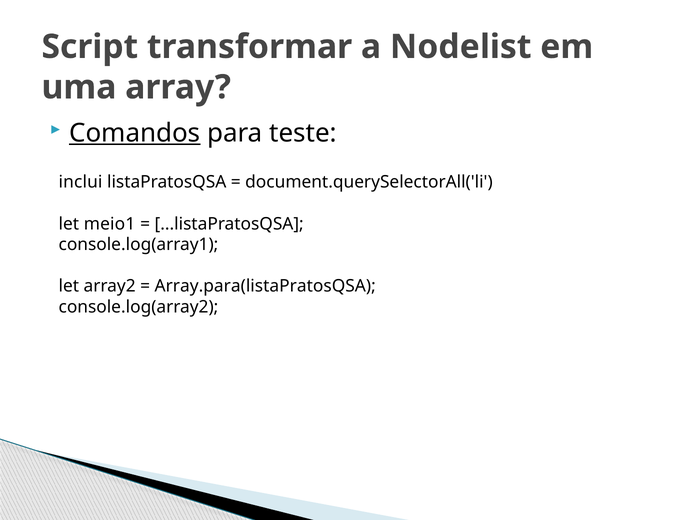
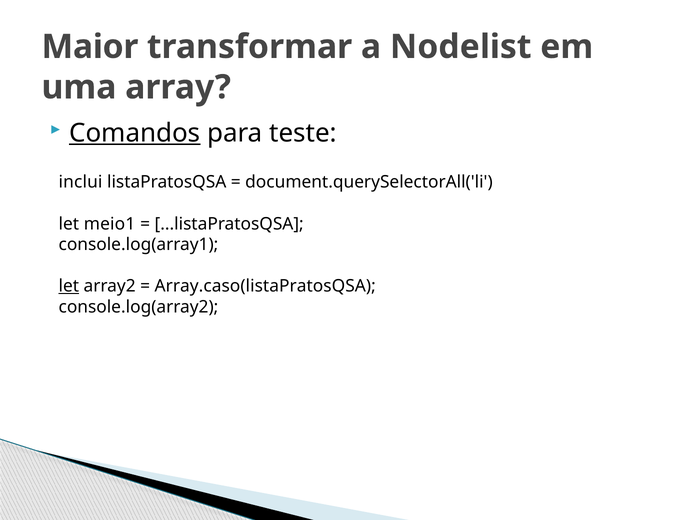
Script: Script -> Maior (90, 47)
let underline: none -> present (69, 286)
Array.para(listaPratosQSA: Array.para(listaPratosQSA -> Array.caso(listaPratosQSA (265, 286)
